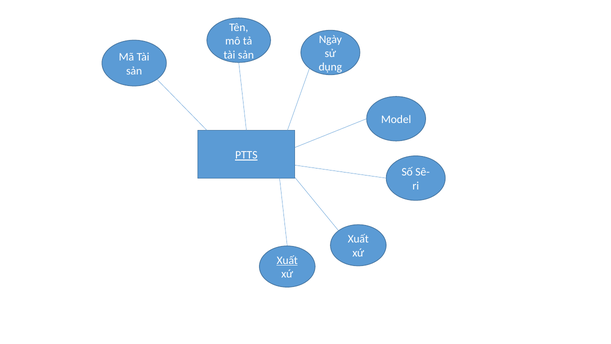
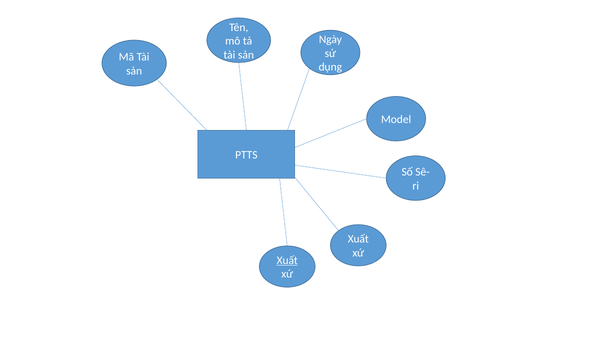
PTTS underline: present -> none (246, 155)
